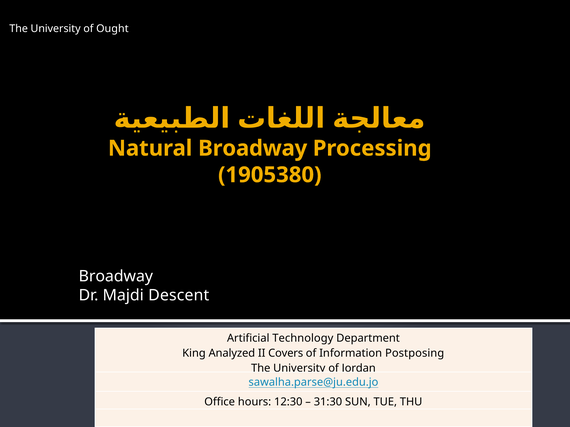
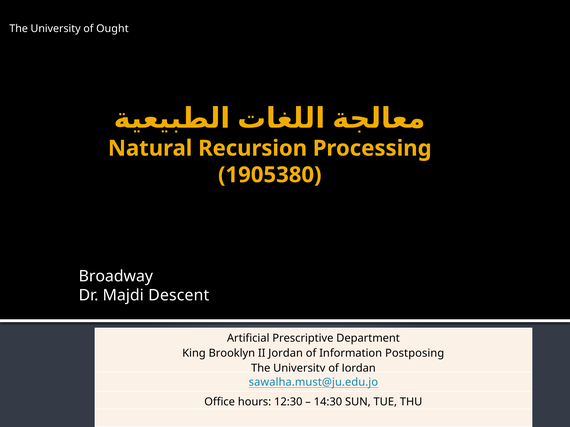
Natural Broadway: Broadway -> Recursion (253, 148)
Technology: Technology -> Prescriptive (303, 339)
Analyzed: Analyzed -> Brooklyn (232, 354)
II Covers: Covers -> Jordan (286, 354)
sawalha.parse@ju.edu.jo: sawalha.parse@ju.edu.jo -> sawalha.must@ju.edu.jo (313, 383)
31:30: 31:30 -> 14:30 (328, 402)
